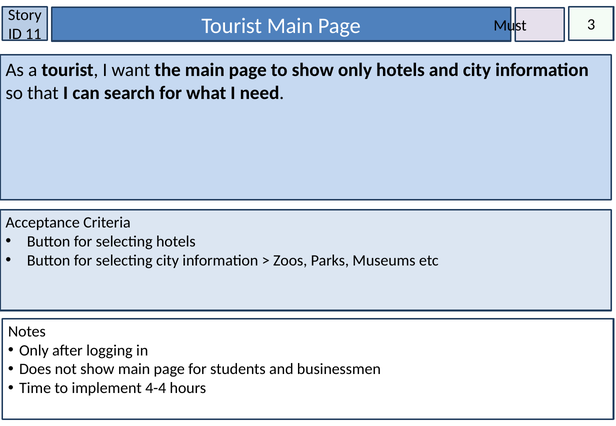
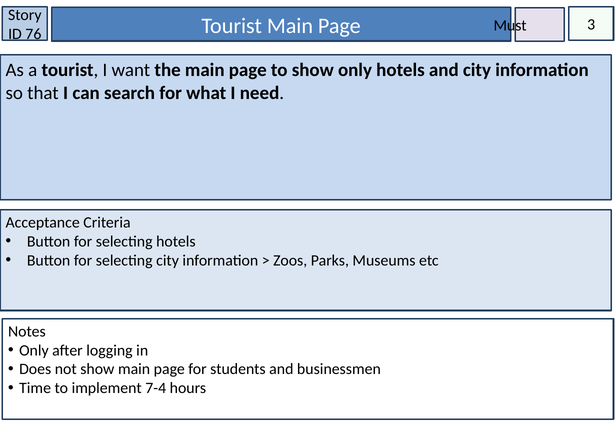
11: 11 -> 76 (33, 34)
4-4: 4-4 -> 7-4 (156, 389)
